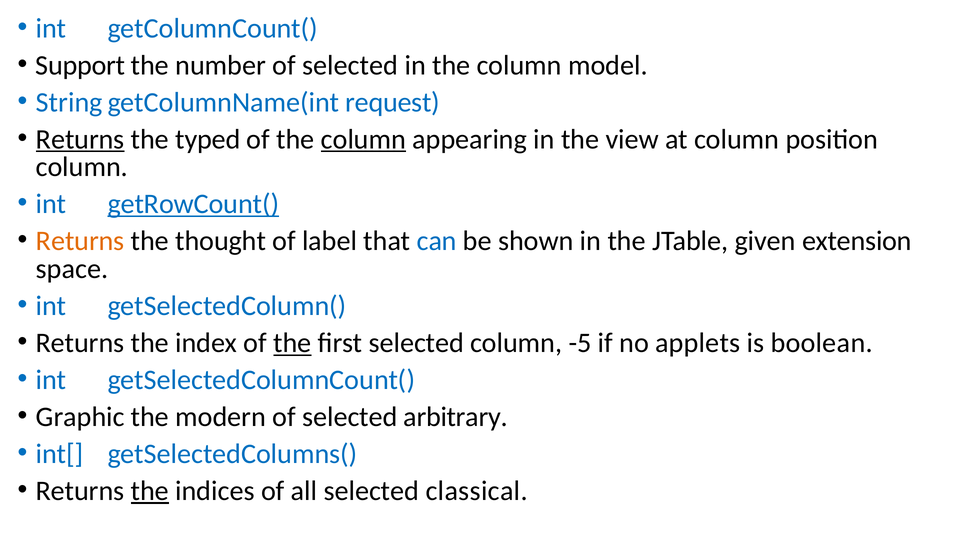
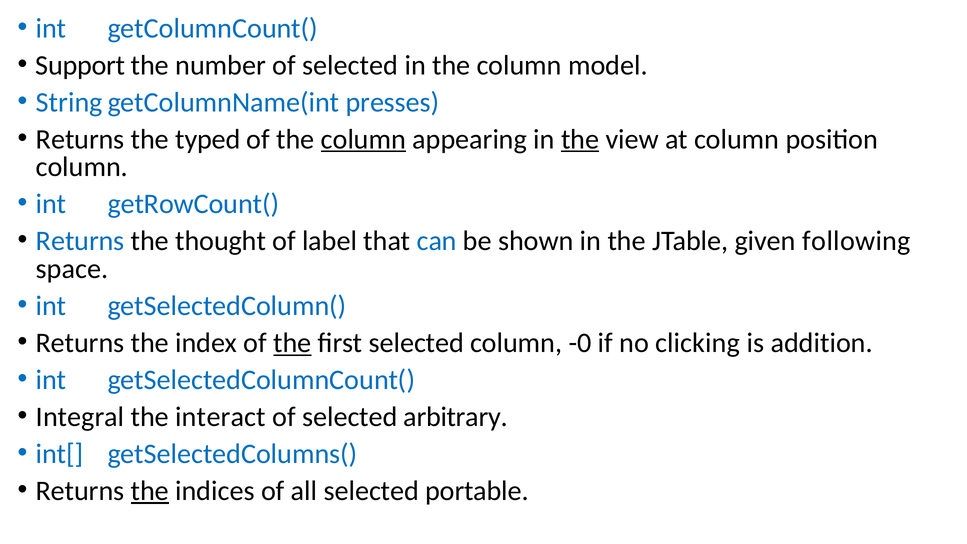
request: request -> presses (392, 102)
Returns underline: present -> none (80, 139)
the underline: none -> present (580, 139)
getRowCount( underline: present -> none (193, 204)
Returns colour: orange -> blue (80, 241)
extension: extension -> following (857, 241)
-5: -5 -> -0 (580, 343)
applets: applets -> clicking (698, 343)
boolean: boolean -> addition (822, 343)
Graphic: Graphic -> Integral (80, 417)
modern: modern -> interact (221, 417)
classical: classical -> portable (477, 491)
